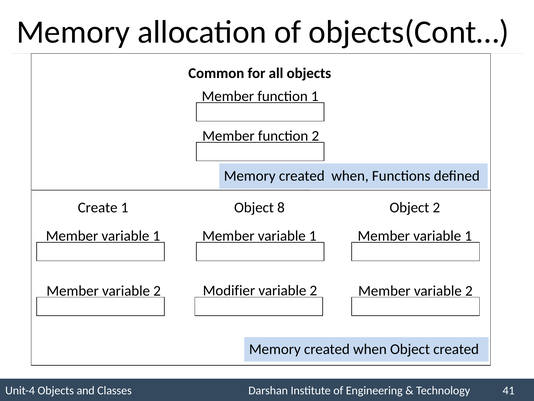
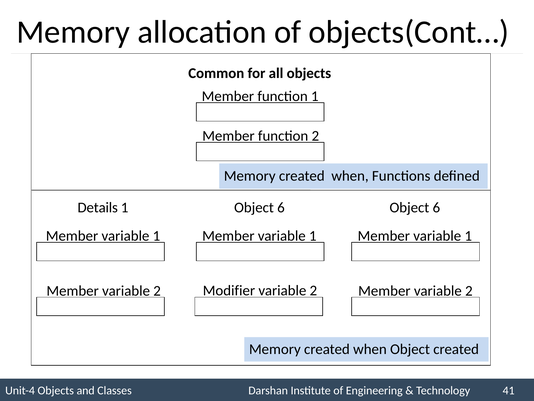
Create: Create -> Details (98, 207)
1 Object 8: 8 -> 6 (281, 207)
2: 2 -> 6 (436, 207)
